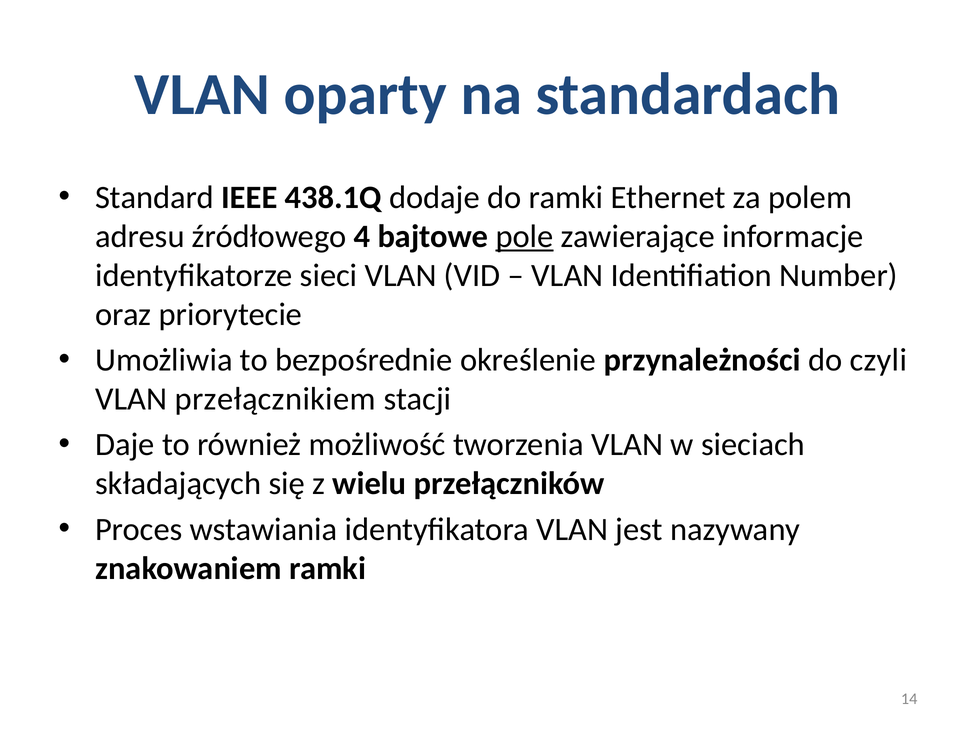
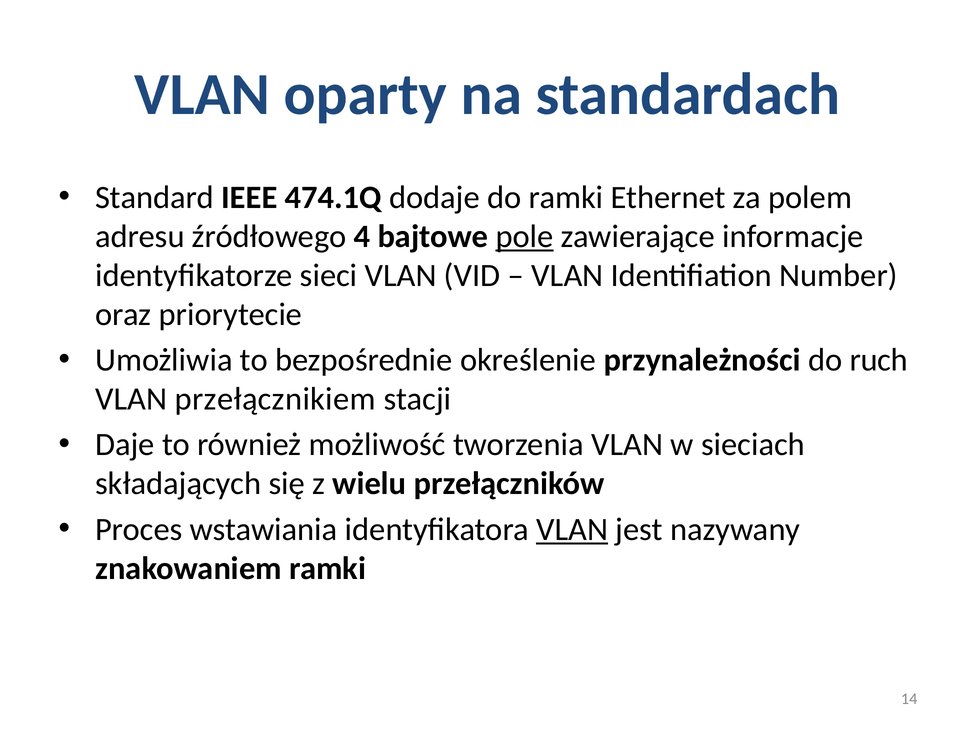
438.1Q: 438.1Q -> 474.1Q (333, 197)
czyli: czyli -> ruch (879, 360)
VLAN underline: none -> present (572, 529)
